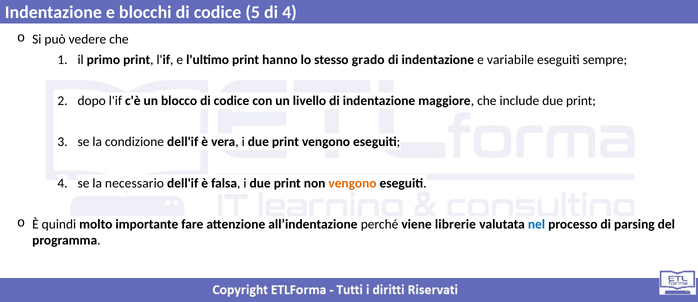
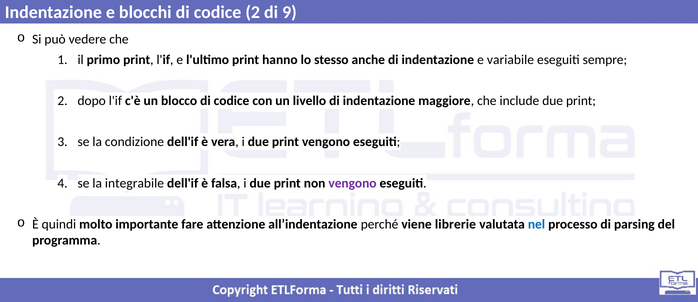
codice 5: 5 -> 2 (253, 12)
di 4: 4 -> 9 (289, 12)
grado: grado -> anche (368, 60)
necessario: necessario -> integrabile (134, 183)
vengono colour: orange -> purple (352, 183)
